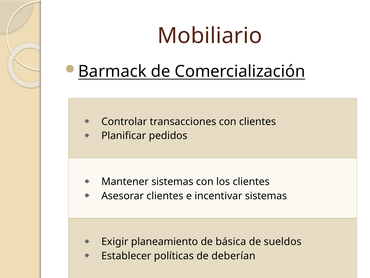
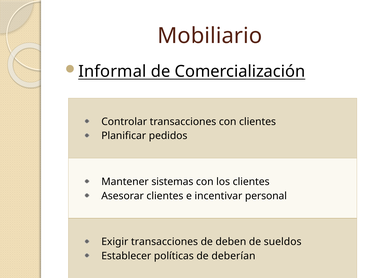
Barmack: Barmack -> Informal (112, 71)
incentivar sistemas: sistemas -> personal (266, 196)
Exigir planeamiento: planeamiento -> transacciones (164, 241)
básica: básica -> deben (231, 241)
